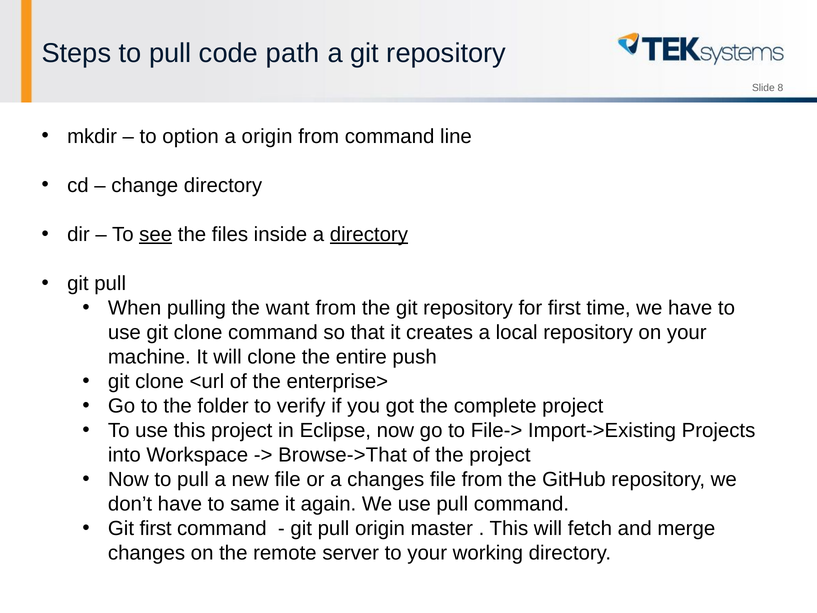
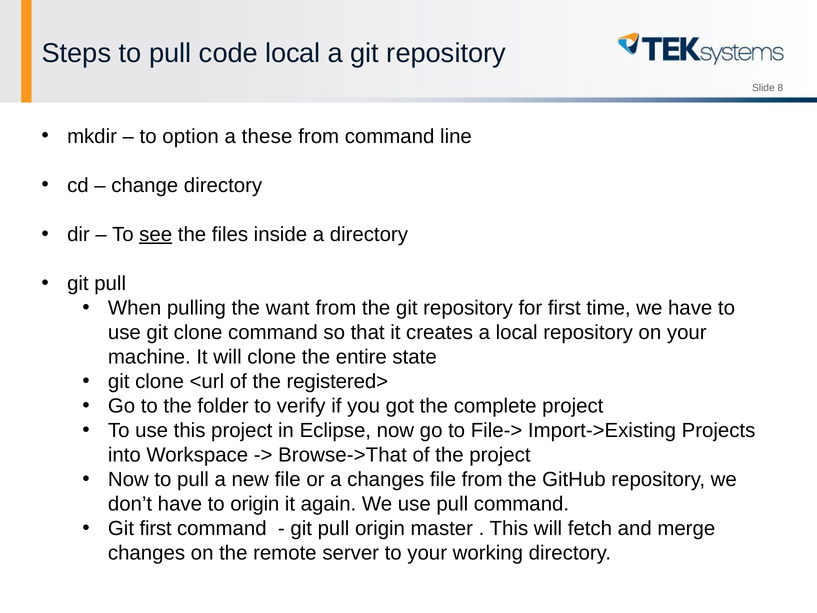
code path: path -> local (293, 53)
a origin: origin -> these (267, 136)
directory underline: present -> none (369, 234)
push: push -> state (415, 357)
enterprise>: enterprise> -> registered> (337, 381)
to same: same -> origin (255, 504)
